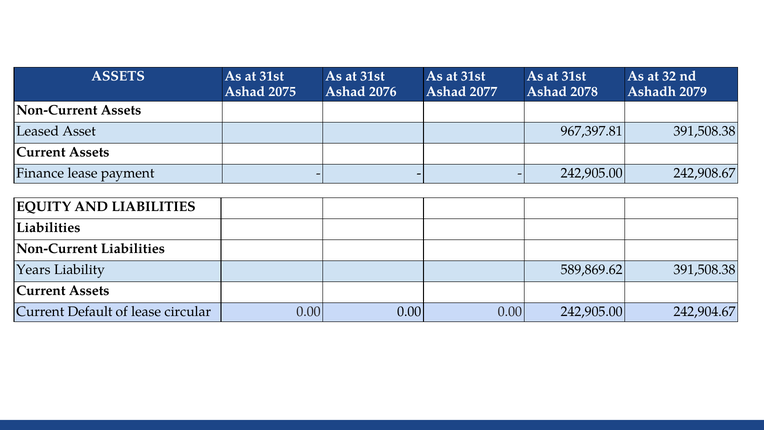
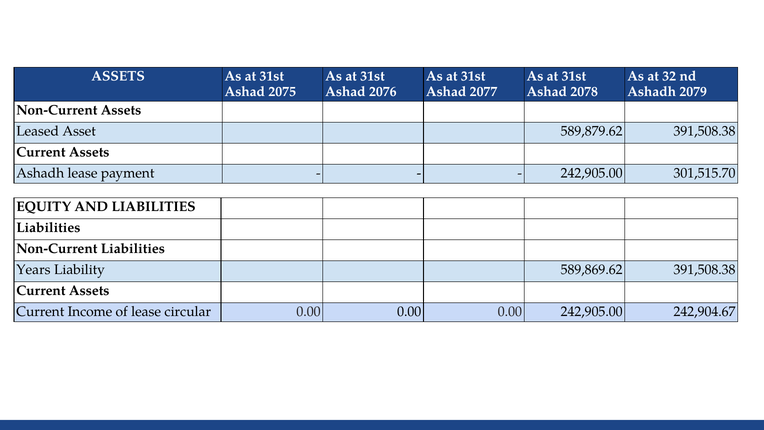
967,397.81: 967,397.81 -> 589,879.62 (592, 131)
Finance: Finance -> Ashadh (40, 173)
242,908.67: 242,908.67 -> 301,515.70 (705, 173)
Default: Default -> Income (90, 312)
